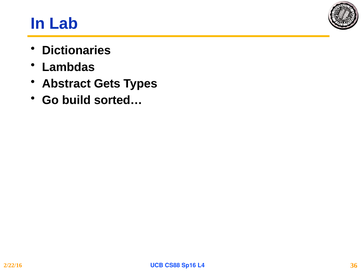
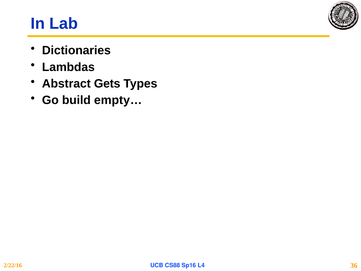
sorted…: sorted… -> empty… (118, 100)
